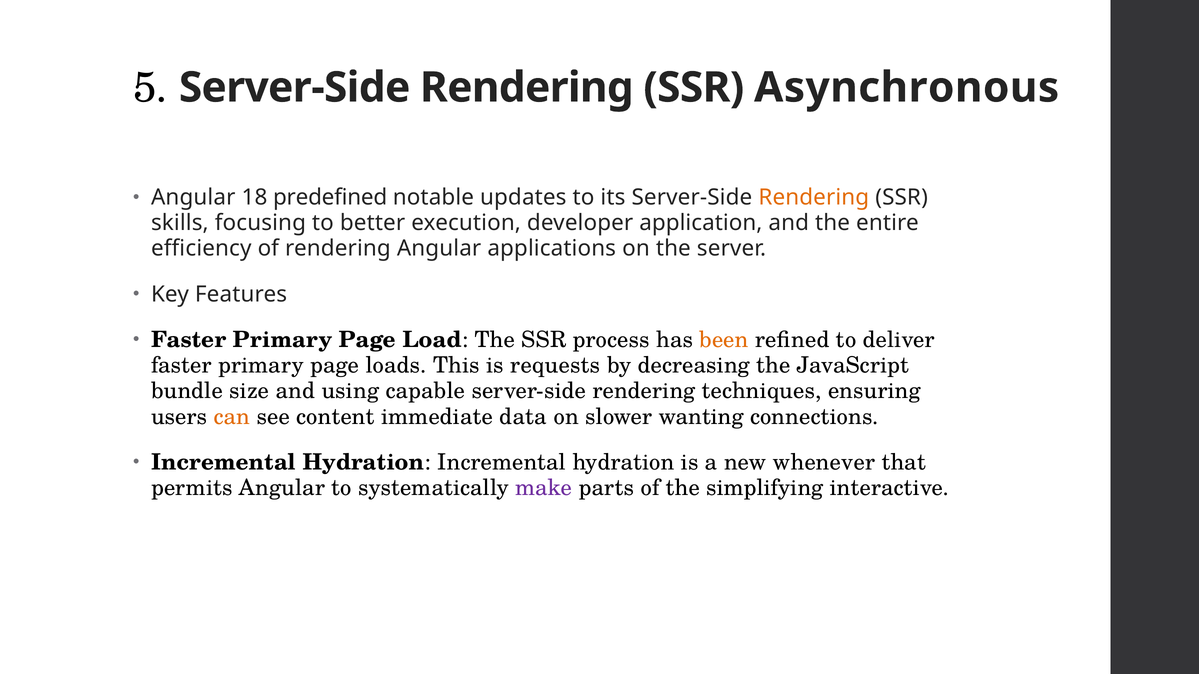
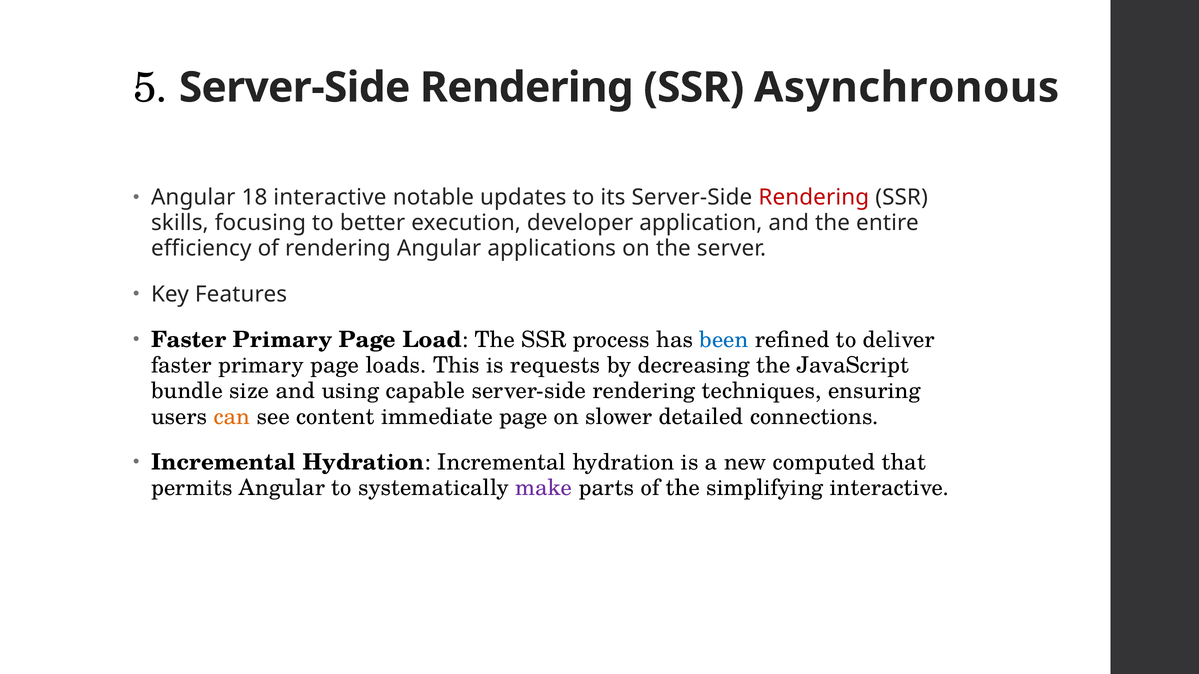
18 predefined: predefined -> interactive (330, 197)
Rendering colour: orange -> red (814, 197)
been colour: orange -> blue (724, 340)
immediate data: data -> page (523, 417)
wanting: wanting -> detailed (701, 417)
whenever: whenever -> computed (824, 462)
